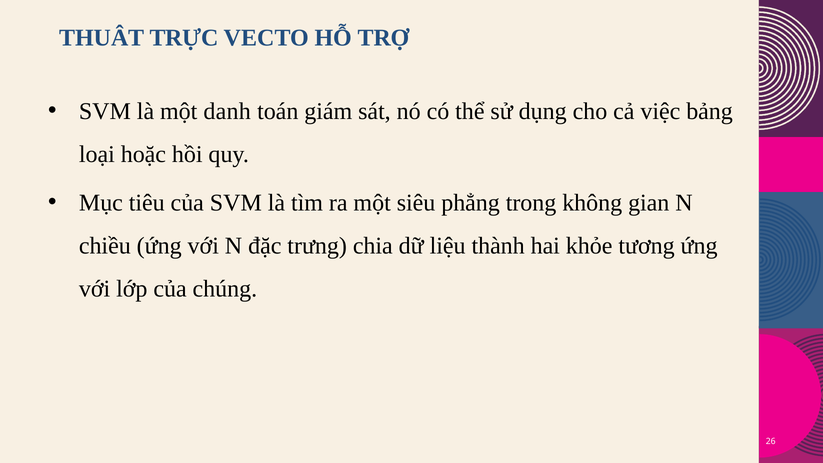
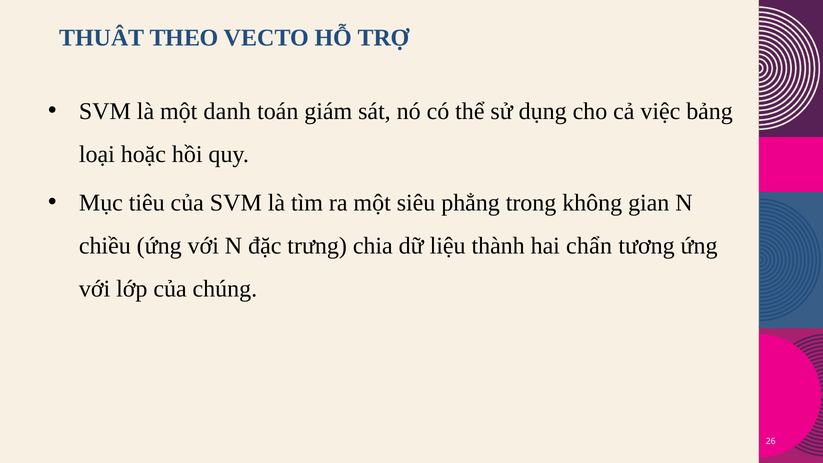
TRỰC: TRỰC -> THEO (184, 38)
khỏe: khỏe -> chẩn (589, 246)
